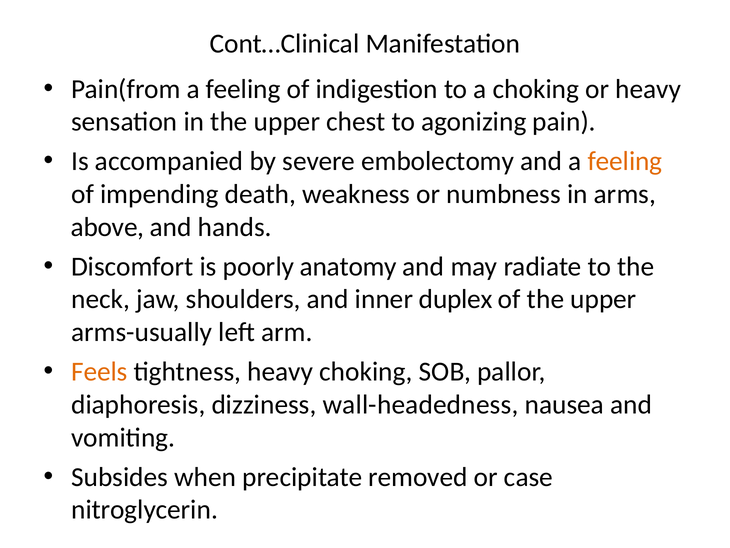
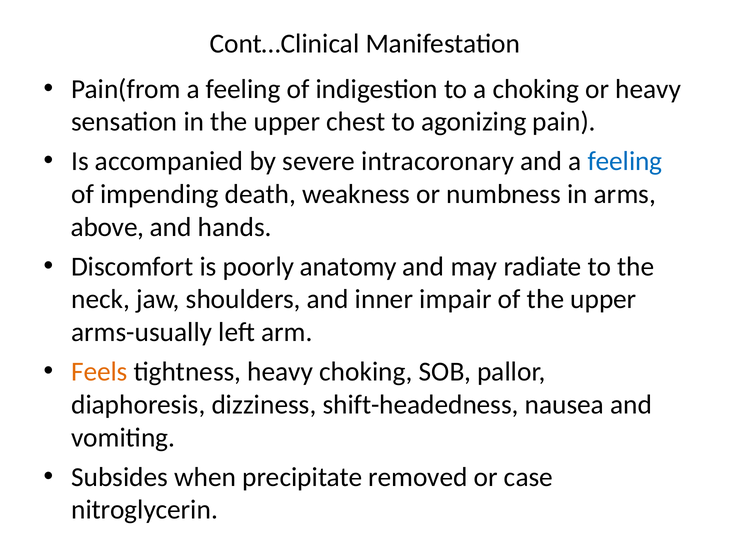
embolectomy: embolectomy -> intracoronary (438, 161)
feeling colour: orange -> blue (625, 161)
duplex: duplex -> impair (455, 299)
wall-headedness: wall-headedness -> shift-headedness (421, 404)
